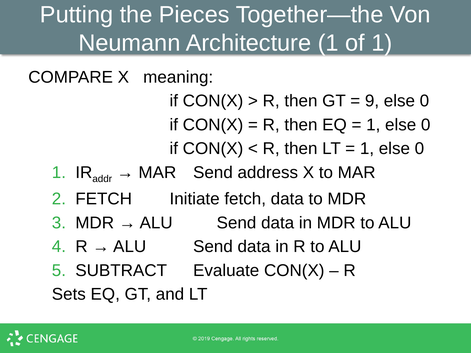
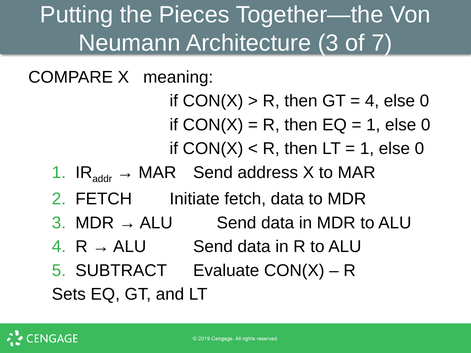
Architecture 1: 1 -> 3 (328, 43)
of 1: 1 -> 7 (382, 43)
9: 9 -> 4 (372, 101)
